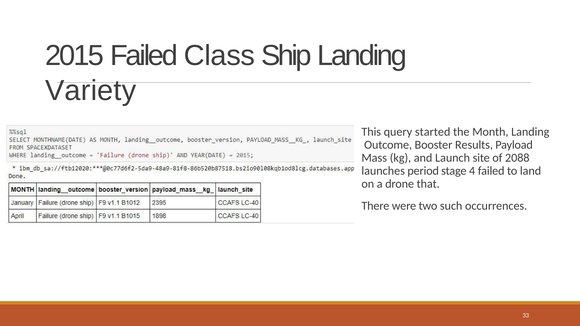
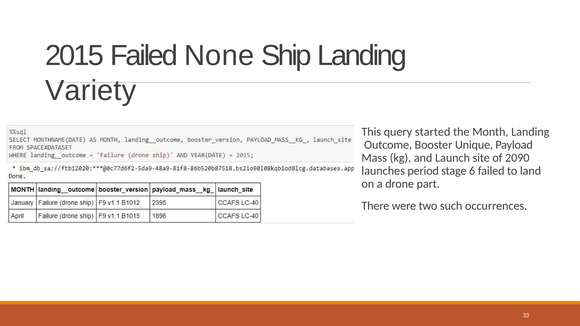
Class: Class -> None (219, 56)
Results: Results -> Unique (474, 145)
2088: 2088 -> 2090 (517, 158)
4: 4 -> 6 (472, 171)
that: that -> part (428, 184)
